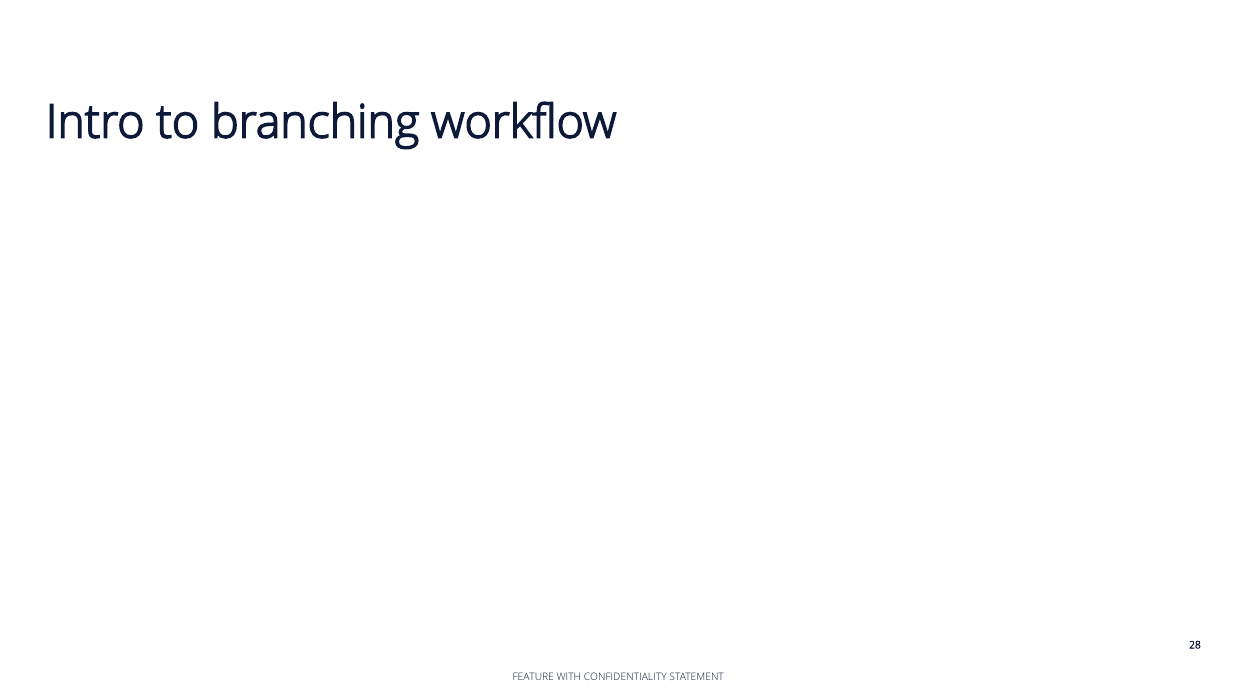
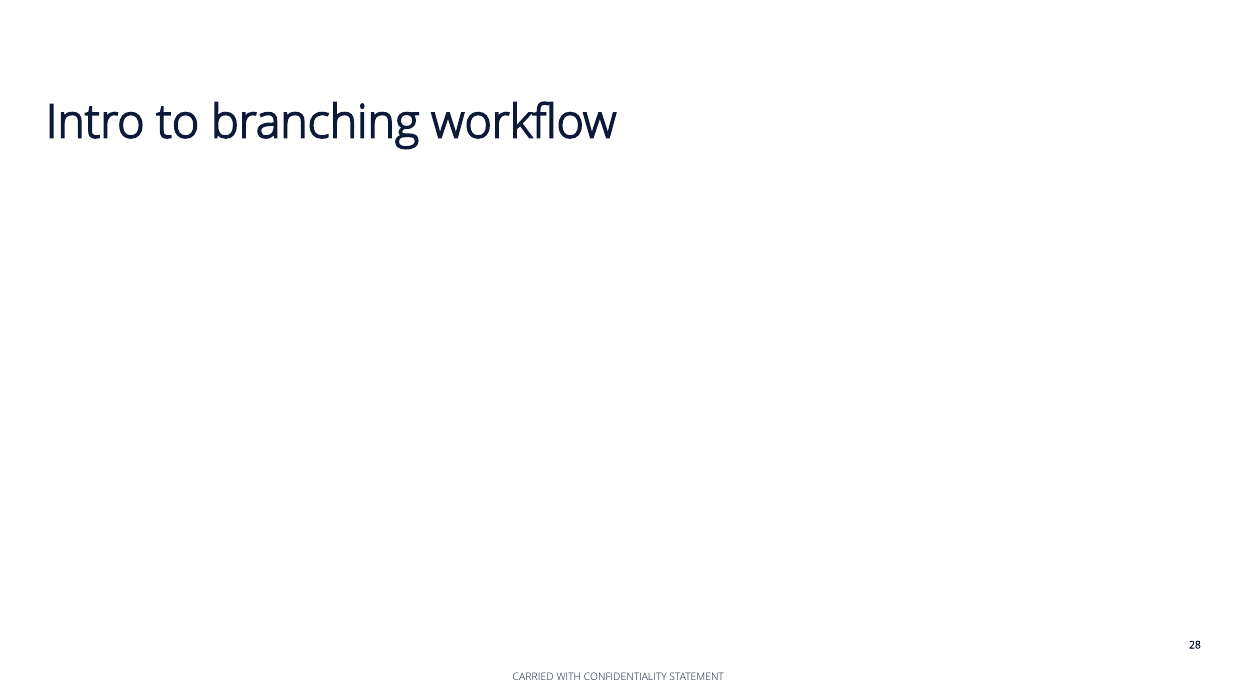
FEATURE: FEATURE -> CARRIED (533, 677)
